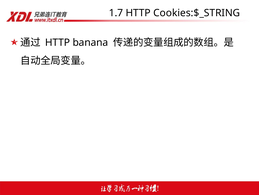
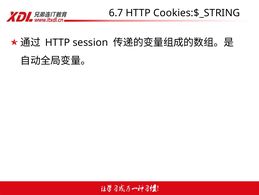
1.7: 1.7 -> 6.7 (116, 13)
banana: banana -> session (90, 42)
